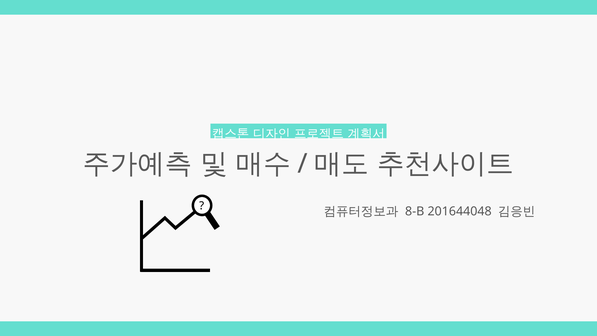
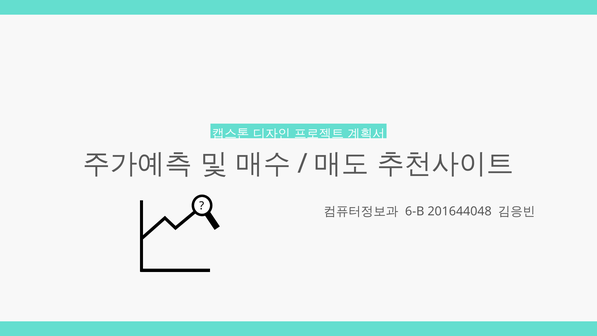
8-B: 8-B -> 6-B (415, 211)
